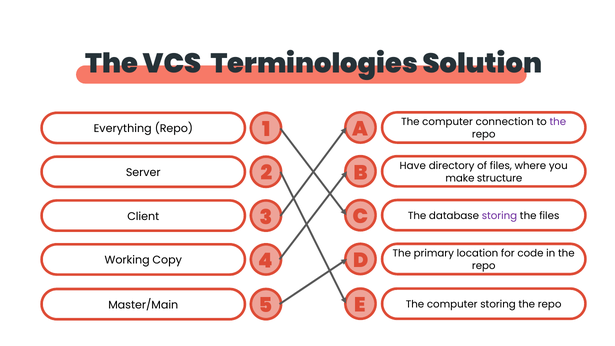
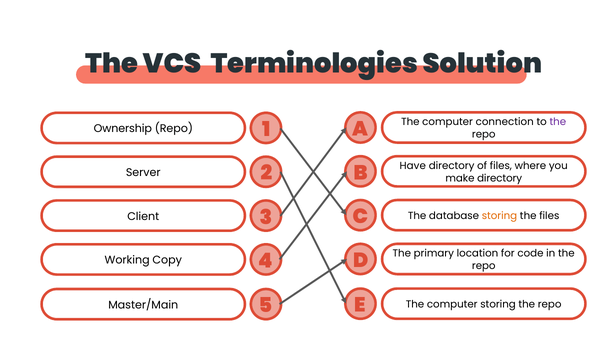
Everything: Everything -> Ownership (123, 129)
make structure: structure -> directory (500, 178)
storing colour: purple -> orange (499, 216)
